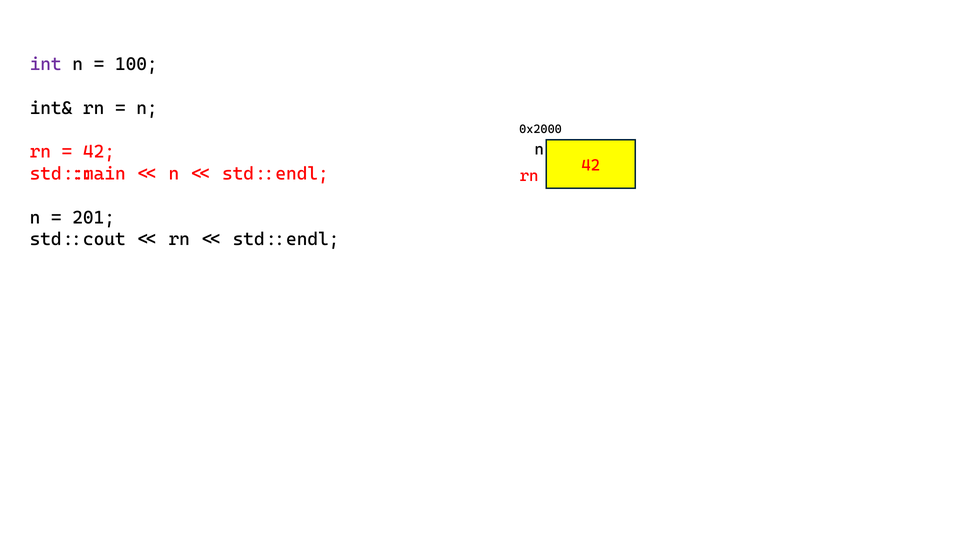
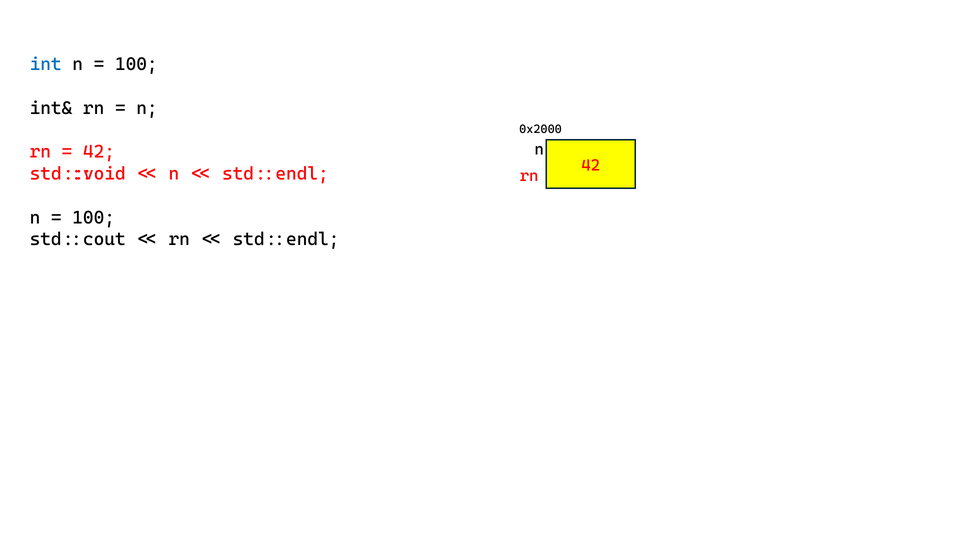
int colour: purple -> blue (46, 64)
std::main: std::main -> std::void (78, 174)
201: 201 -> 100 (94, 218)
